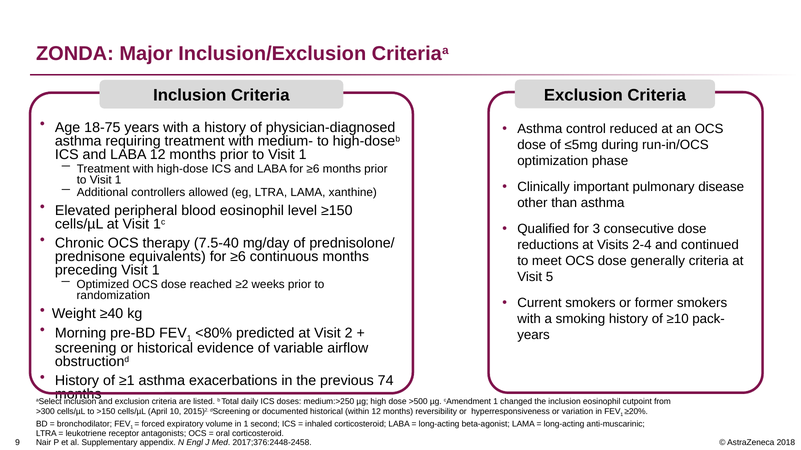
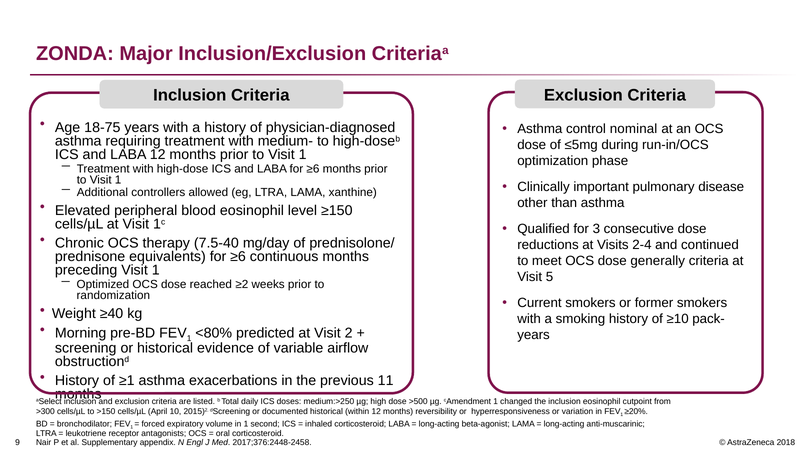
reduced: reduced -> nominal (634, 129)
74: 74 -> 11 (386, 381)
